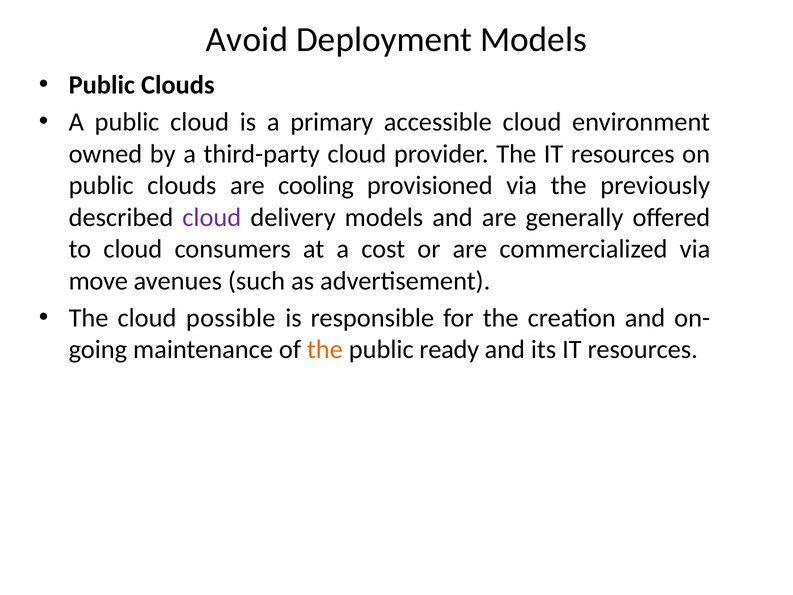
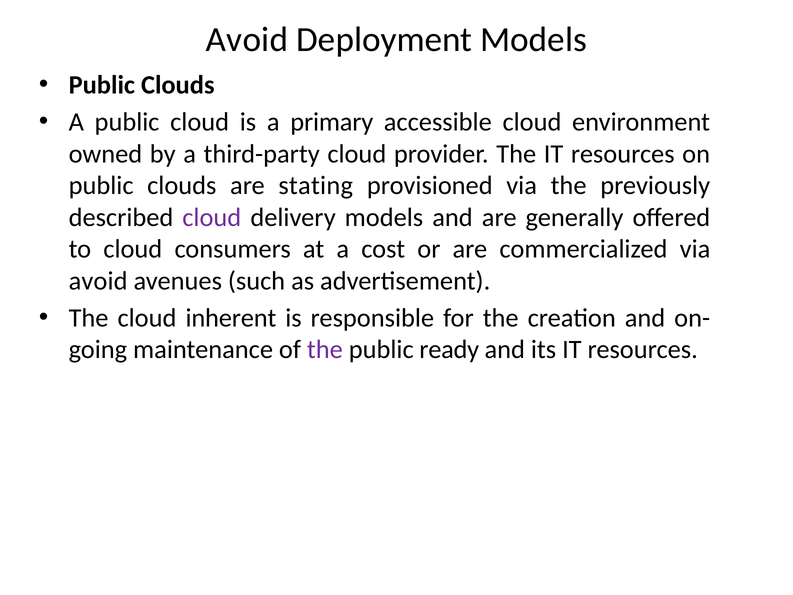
cooling: cooling -> stating (316, 186)
move: move -> avoid (98, 281)
possible: possible -> inherent (231, 318)
the colour: orange -> purple (325, 349)
